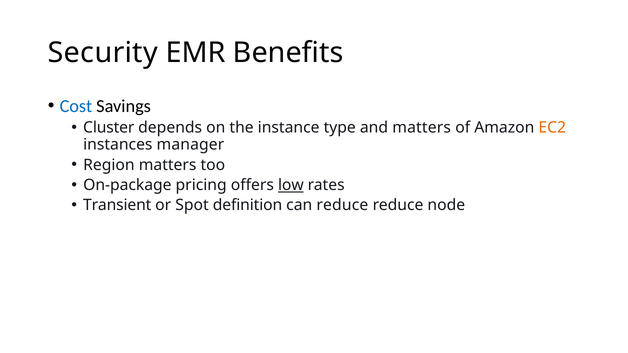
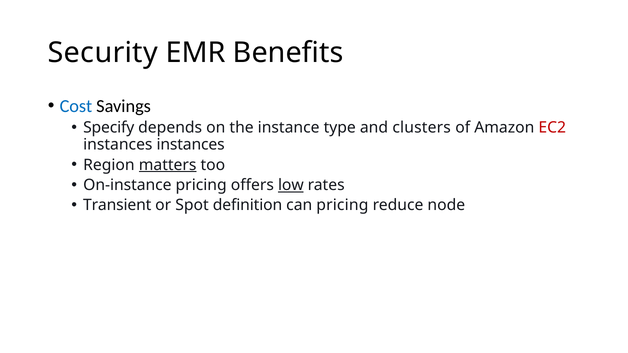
Cluster: Cluster -> Specify (109, 128)
and matters: matters -> clusters (422, 128)
EC2 colour: orange -> red (552, 128)
instances manager: manager -> instances (191, 145)
matters underline: none -> present (168, 165)
On-package: On-package -> On-instance (127, 185)
can reduce: reduce -> pricing (342, 205)
